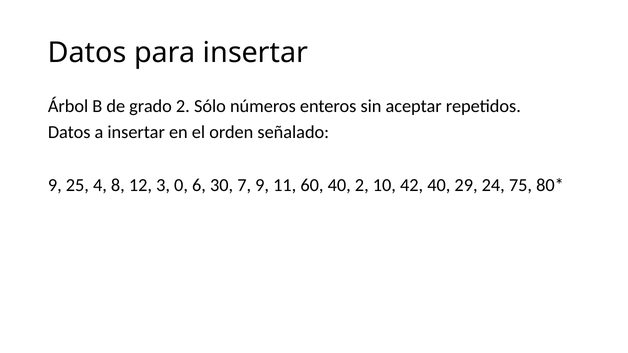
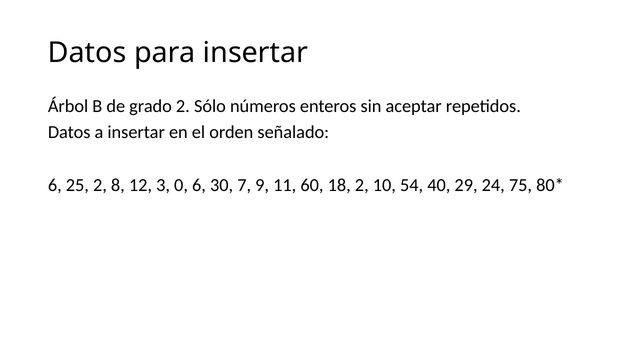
9: 9 -> 6 (55, 185)
25 4: 4 -> 2 (100, 185)
60 40: 40 -> 18 (339, 185)
42: 42 -> 54 (412, 185)
